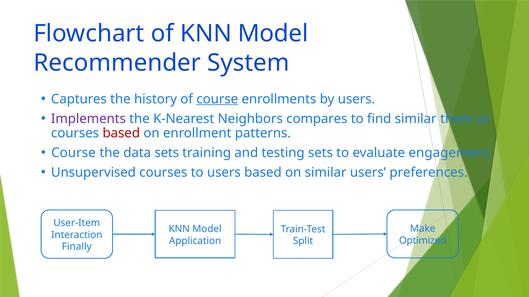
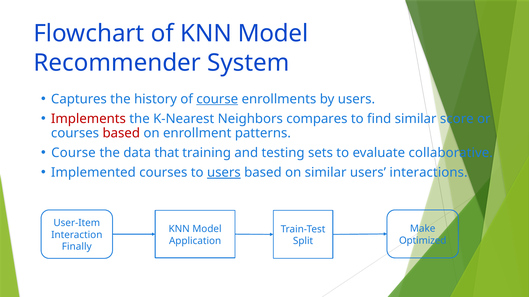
Implements colour: purple -> red (88, 119)
them: them -> score (457, 119)
data sets: sets -> that (167, 153)
engagement: engagement -> collaborative (451, 153)
Unsupervised: Unsupervised -> Implemented (93, 173)
users underline: none -> present (224, 173)
preferences: preferences -> interactions (429, 173)
